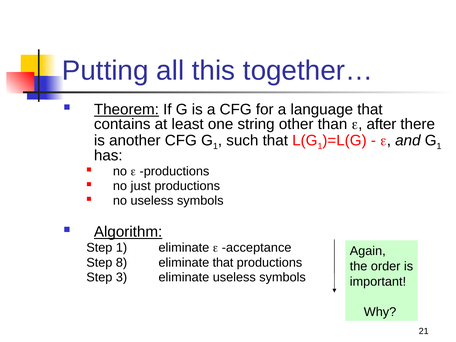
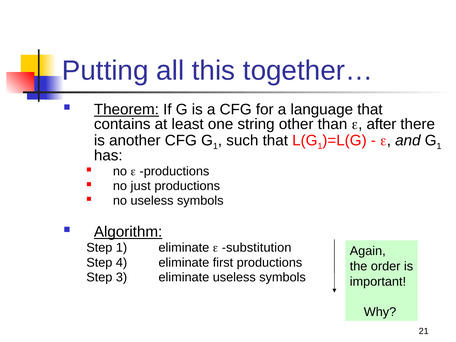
acceptance: acceptance -> substitution (257, 248)
8: 8 -> 4 (122, 263)
eliminate that: that -> first (223, 263)
